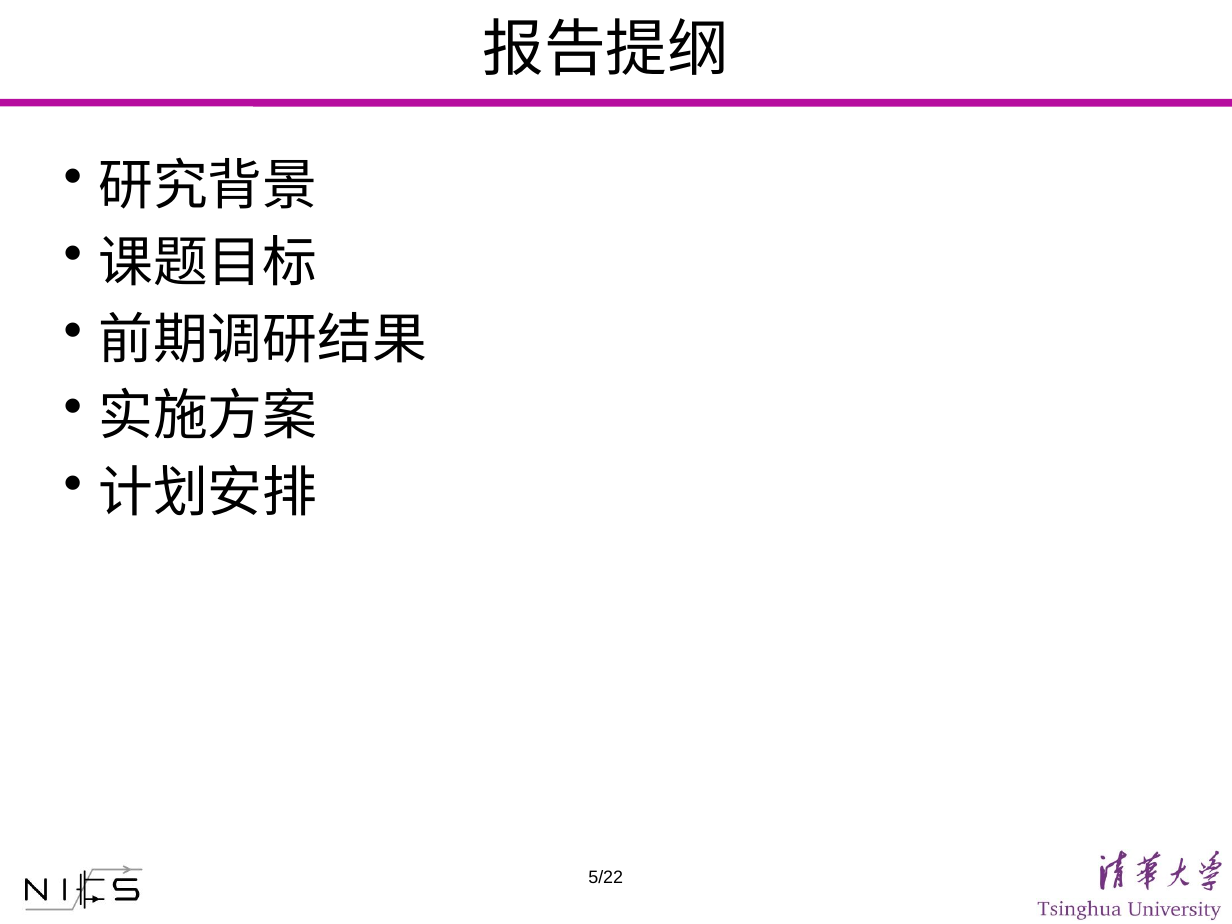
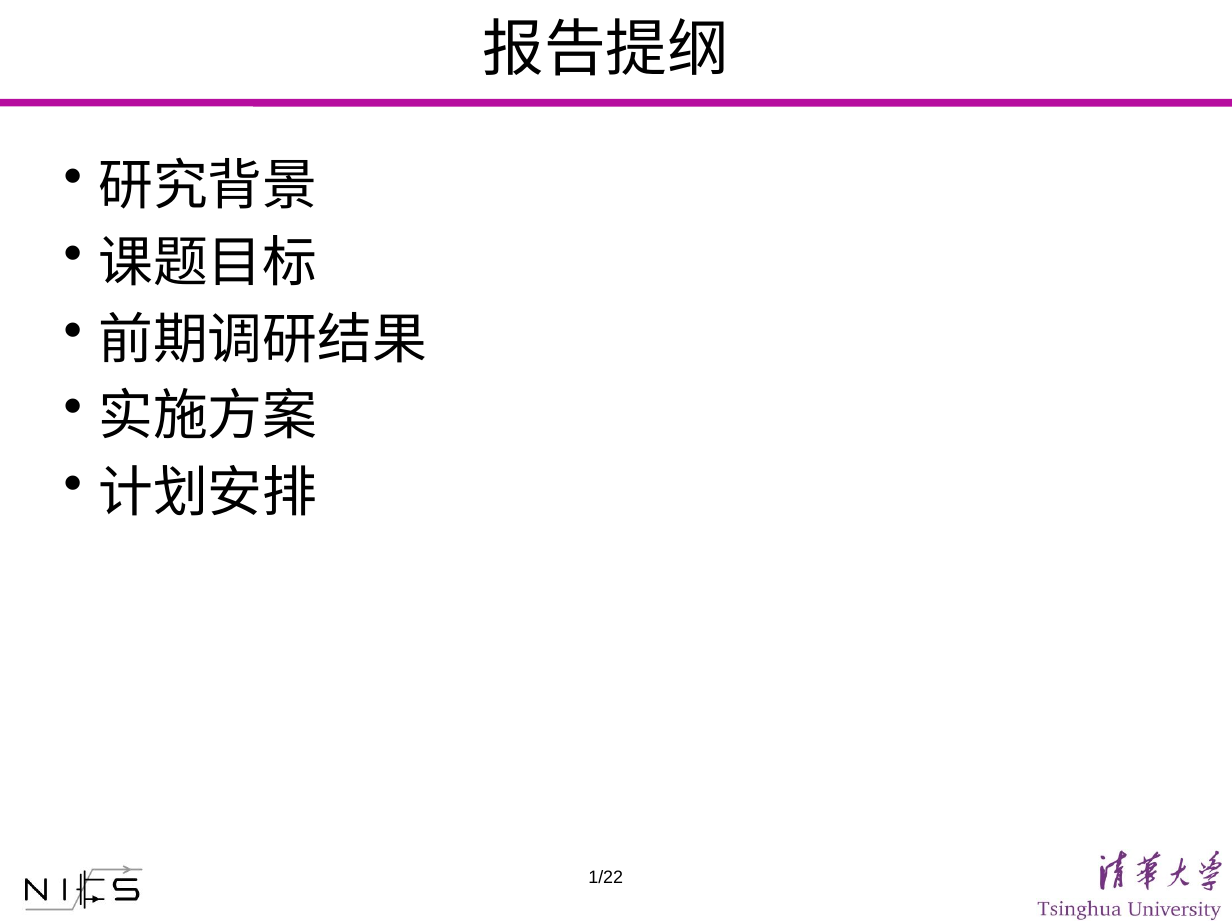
5/22: 5/22 -> 1/22 (606, 878)
